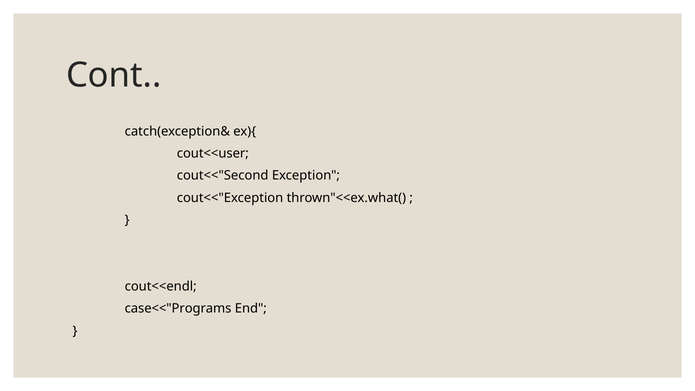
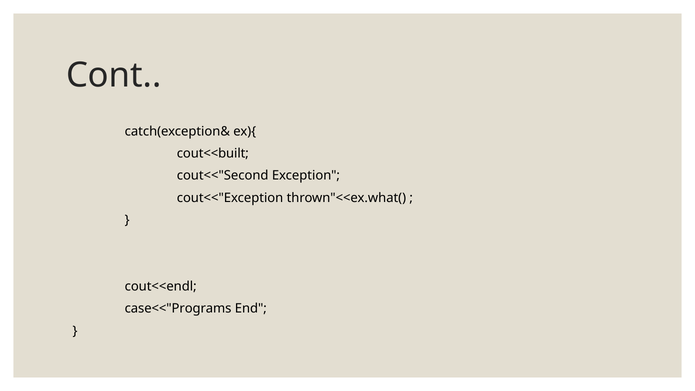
cout<<user: cout<<user -> cout<<built (213, 153)
